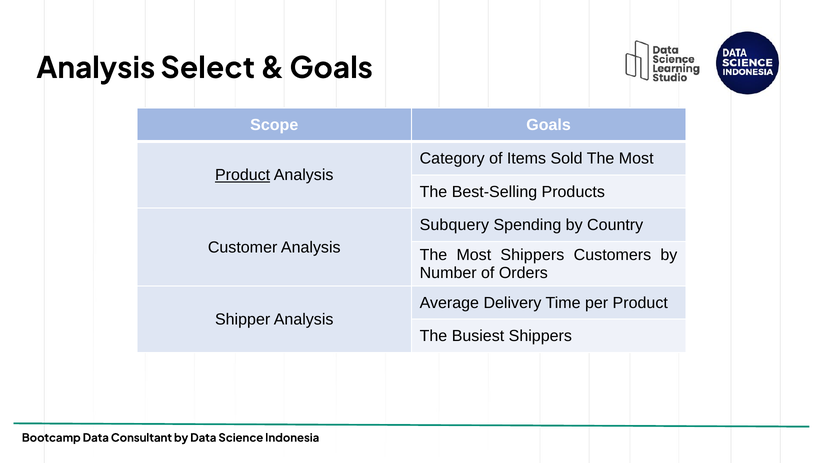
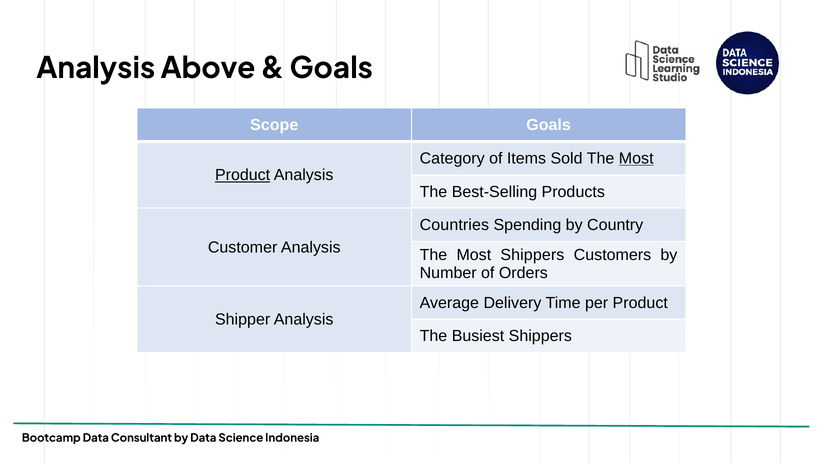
Select: Select -> Above (208, 68)
Most underline: none -> present (636, 158)
Subquery: Subquery -> Countries (454, 225)
